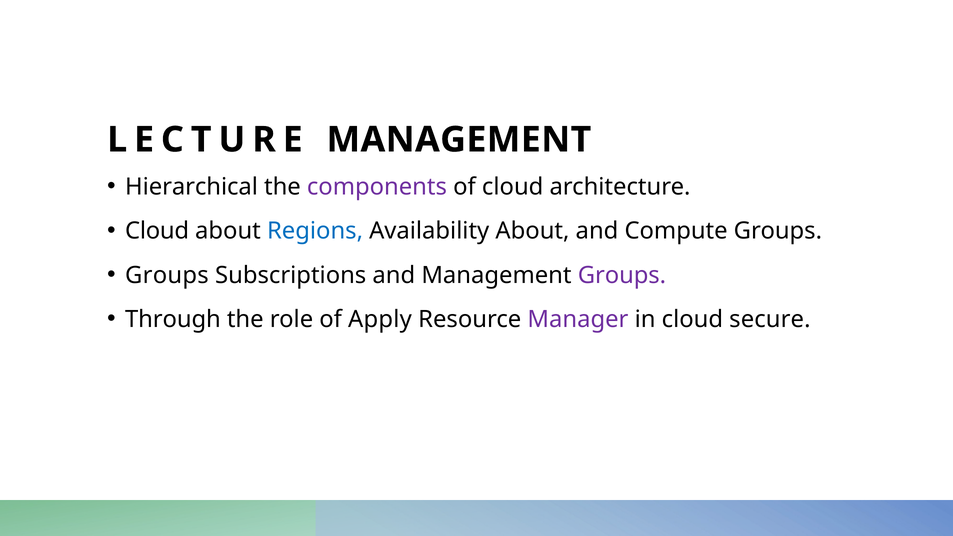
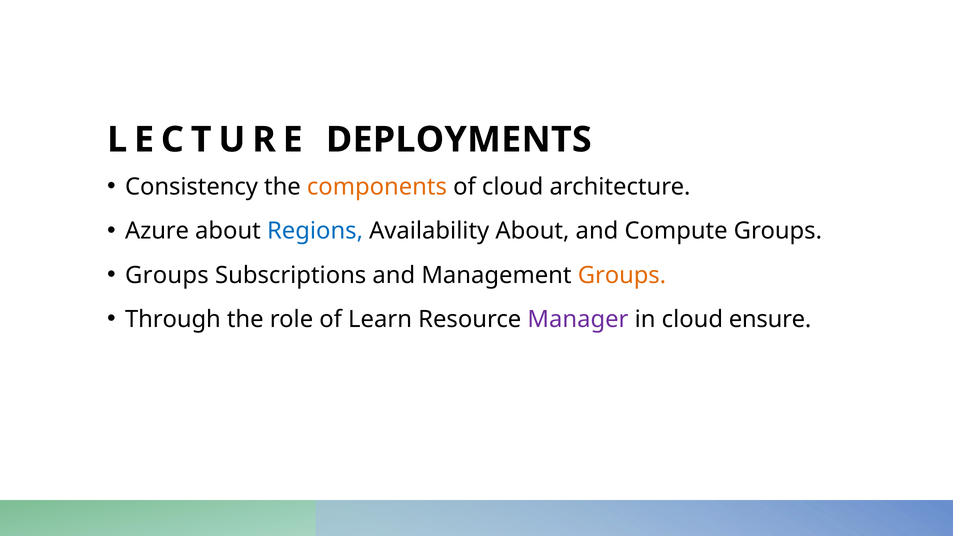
LECTURE MANAGEMENT: MANAGEMENT -> DEPLOYMENTS (459, 140)
Hierarchical: Hierarchical -> Consistency (192, 187)
components colour: purple -> orange (377, 187)
Cloud: Cloud -> Azure (157, 231)
Groups colour: purple -> orange (622, 275)
Apply: Apply -> Learn (380, 319)
secure: secure -> ensure (770, 319)
